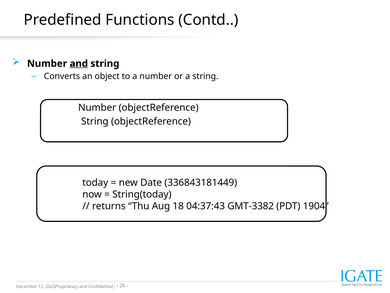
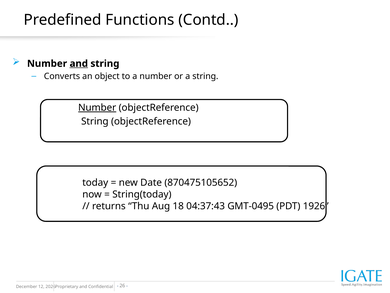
Number underline: none -> present (97, 107)
336843181449: 336843181449 -> 870475105652 (201, 182)
GMT-3382: GMT-3382 -> GMT-0495 (251, 206)
1904: 1904 -> 1926 (316, 206)
